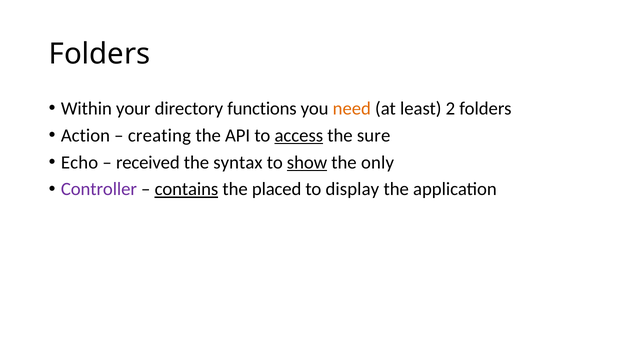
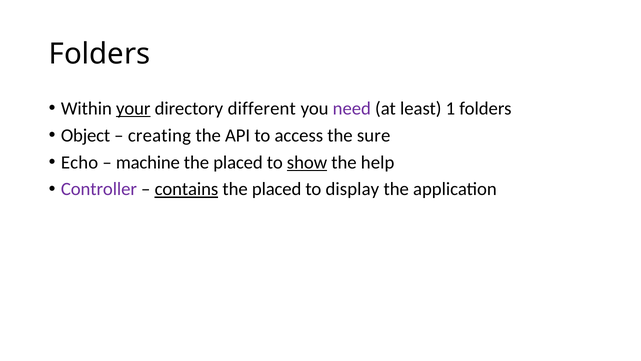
your underline: none -> present (133, 108)
functions: functions -> different (262, 108)
need colour: orange -> purple (352, 108)
2: 2 -> 1 (450, 108)
Action: Action -> Object (86, 135)
access underline: present -> none (299, 135)
received: received -> machine (148, 162)
syntax: syntax -> placed (238, 162)
only: only -> help (378, 162)
